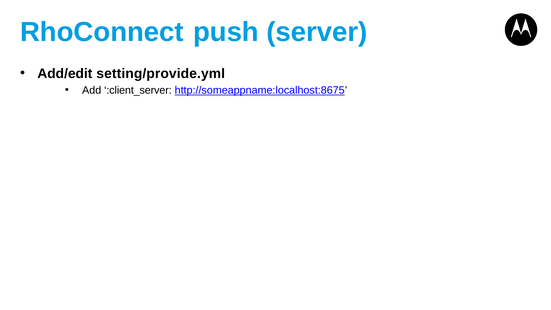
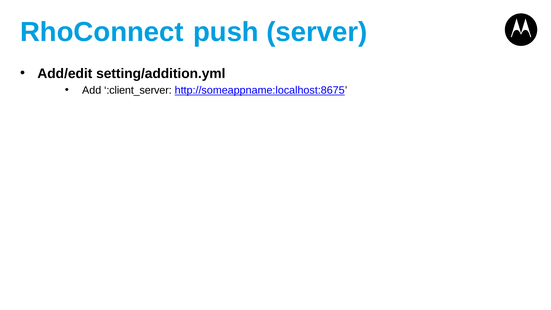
setting/provide.yml: setting/provide.yml -> setting/addition.yml (161, 74)
